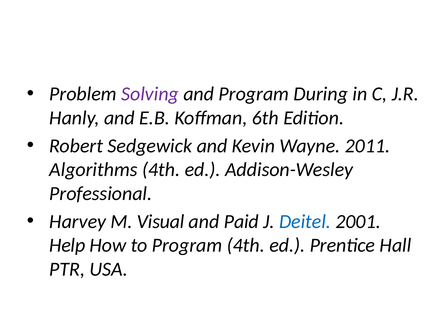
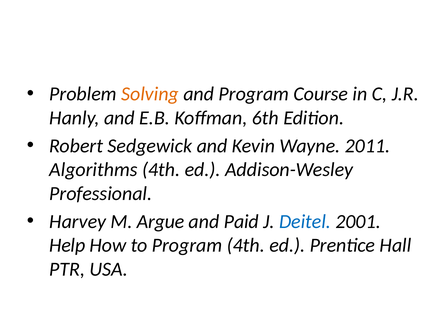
Solving colour: purple -> orange (150, 94)
During: During -> Course (321, 94)
Visual: Visual -> Argue (161, 221)
